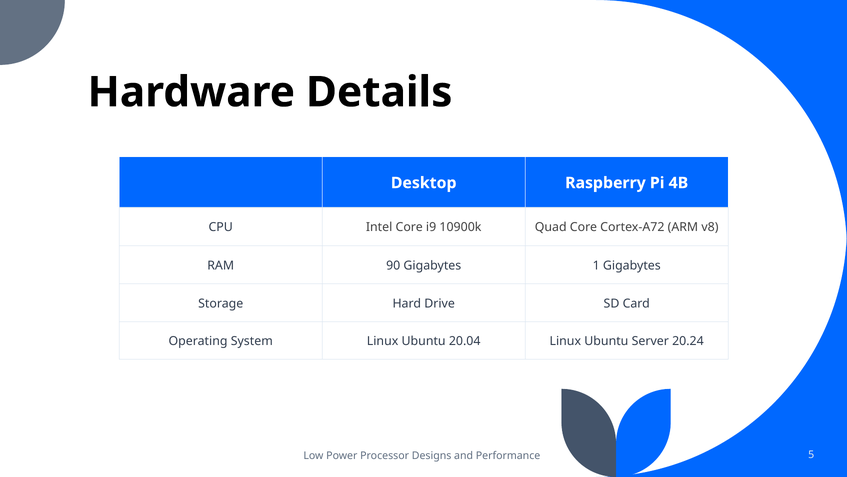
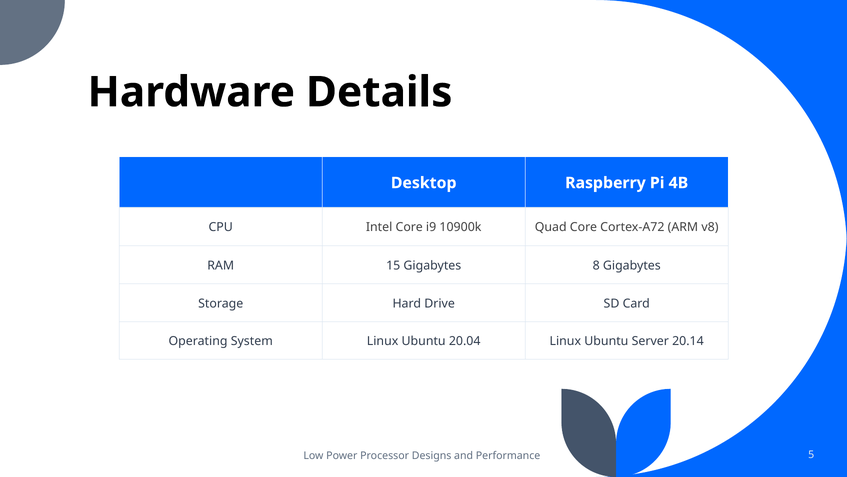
90: 90 -> 15 (393, 265)
1: 1 -> 8 (596, 265)
20.24: 20.24 -> 20.14 (688, 341)
